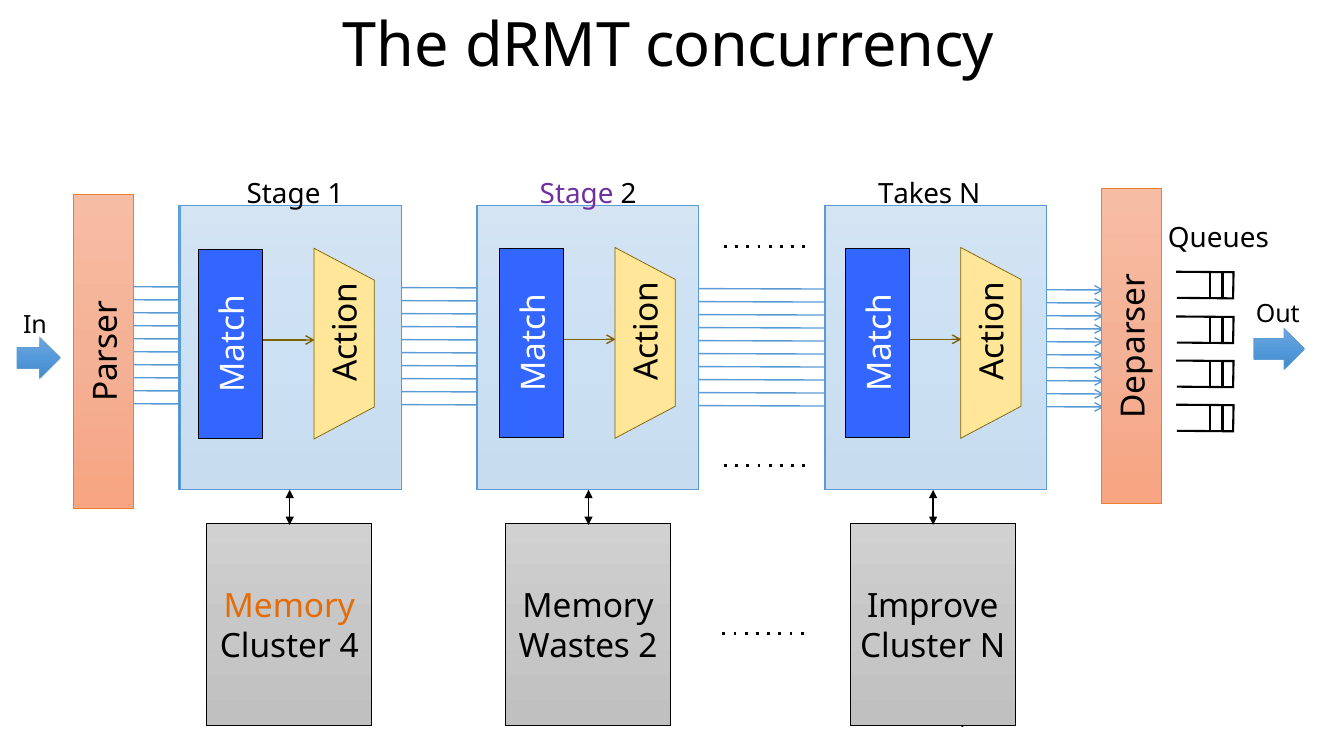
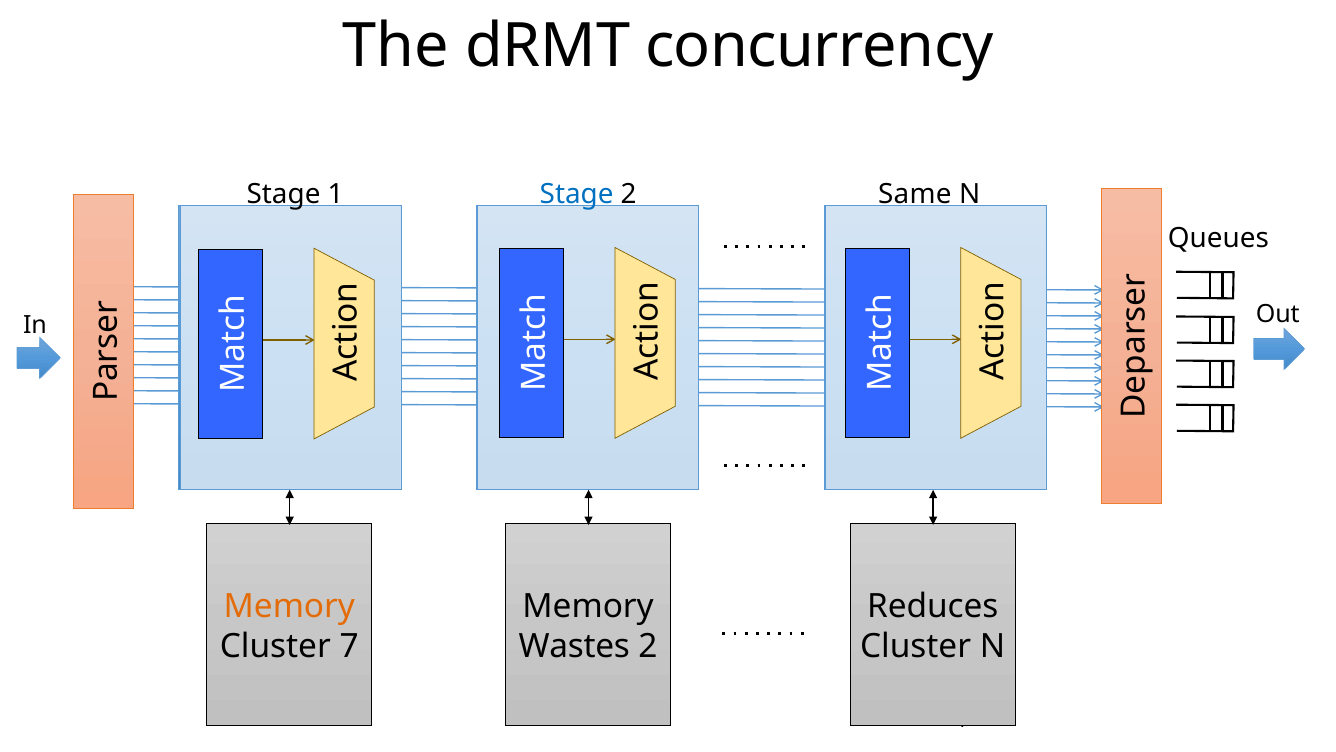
Stage colour: purple -> blue (577, 194)
Takes: Takes -> Same (915, 194)
Improve: Improve -> Reduces (933, 606)
Cluster 4: 4 -> 7 (349, 646)
